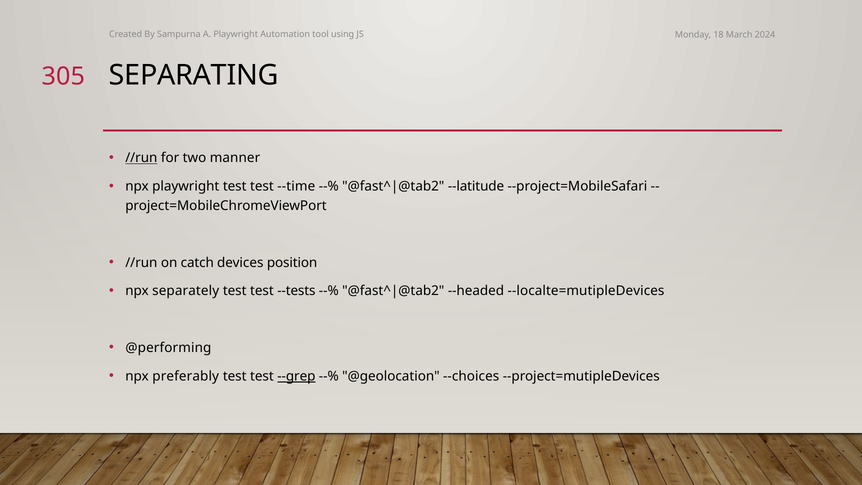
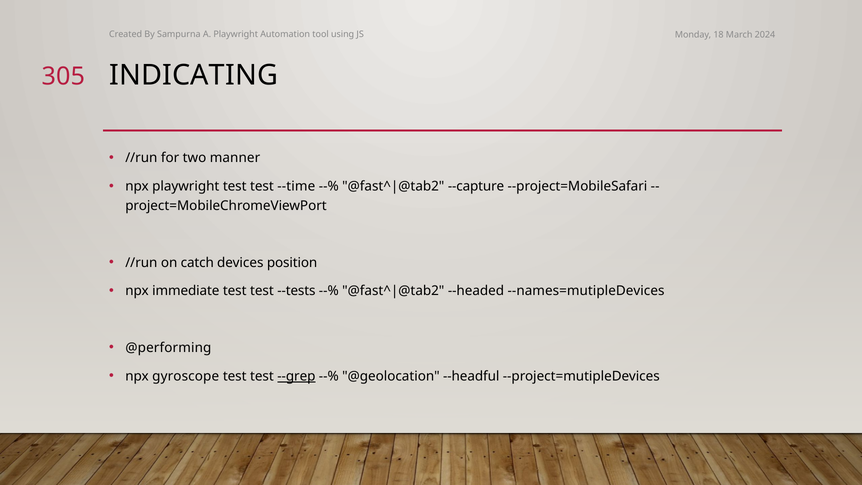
SEPARATING: SEPARATING -> INDICATING (194, 75)
//run underline: present -> none (141, 158)
--latitude: --latitude -> --capture (476, 186)
separately: separately -> immediate (186, 291)
--localte=mutipleDevices: --localte=mutipleDevices -> --names=mutipleDevices (586, 291)
preferably: preferably -> gyroscope (186, 376)
--choices: --choices -> --headful (471, 376)
